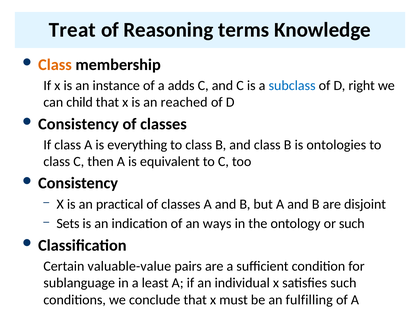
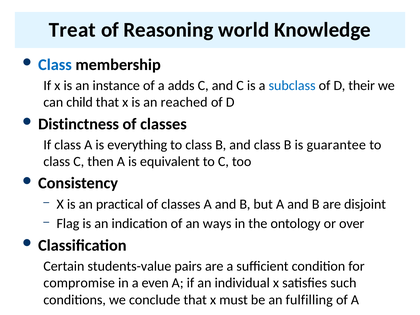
terms: terms -> world (244, 30)
Class colour: orange -> blue (55, 65)
right: right -> their (362, 86)
Consistency: Consistency -> Distinctness (79, 124)
ontologies: ontologies -> guarantee (336, 145)
Sets: Sets -> Flag (68, 224)
or such: such -> over (352, 224)
valuable-value: valuable-value -> students-value (129, 266)
sublanguage: sublanguage -> compromise (79, 283)
least: least -> even (155, 283)
